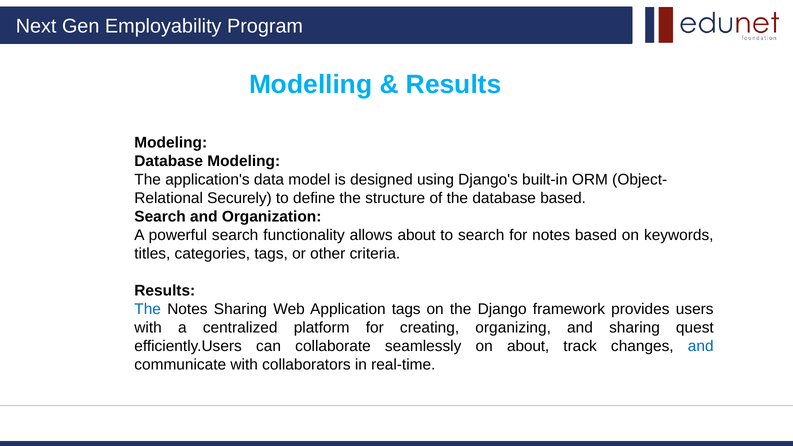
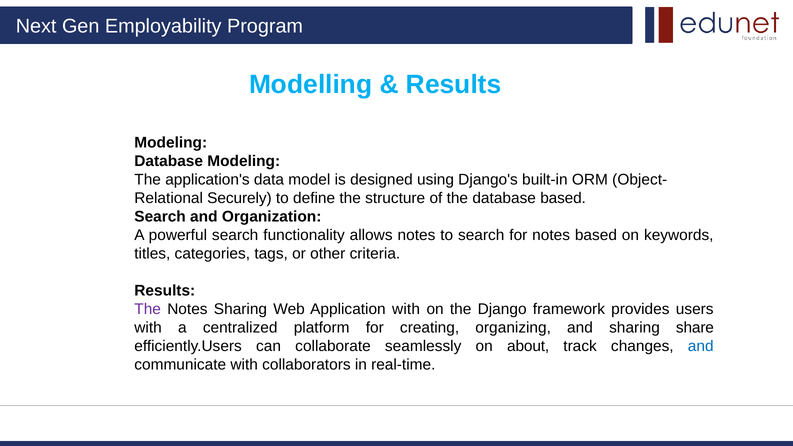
allows about: about -> notes (416, 235)
The colour: blue -> purple (148, 309)
Application tags: tags -> with (406, 309)
quest: quest -> share (695, 328)
